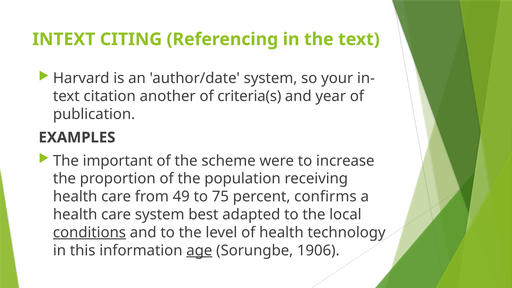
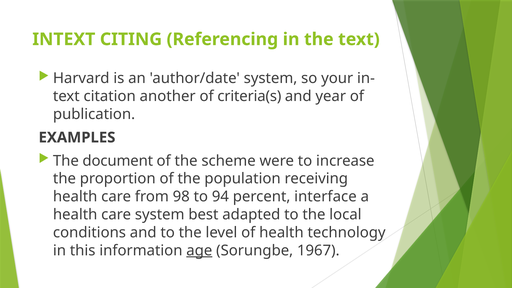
important: important -> document (118, 161)
49: 49 -> 98 (181, 197)
75: 75 -> 94 (220, 197)
confirms: confirms -> interface (325, 197)
conditions underline: present -> none (89, 232)
1906: 1906 -> 1967 (318, 250)
